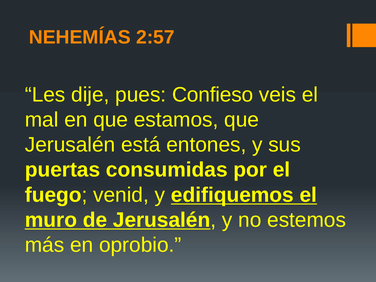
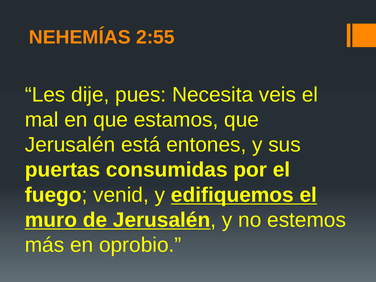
2:57: 2:57 -> 2:55 (155, 37)
Confieso: Confieso -> Necesita (213, 95)
